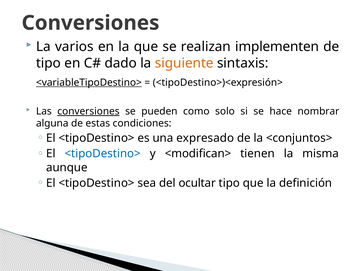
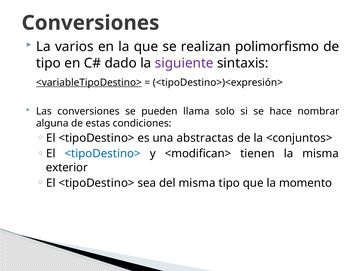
implementen: implementen -> polimorfismo (277, 47)
siguiente colour: orange -> purple (184, 63)
conversiones underline: present -> none (88, 111)
como: como -> llama (196, 111)
expresado: expresado -> abstractas (205, 138)
aunque: aunque -> exterior (67, 167)
del ocultar: ocultar -> misma (197, 183)
definición: definición -> momento (306, 183)
